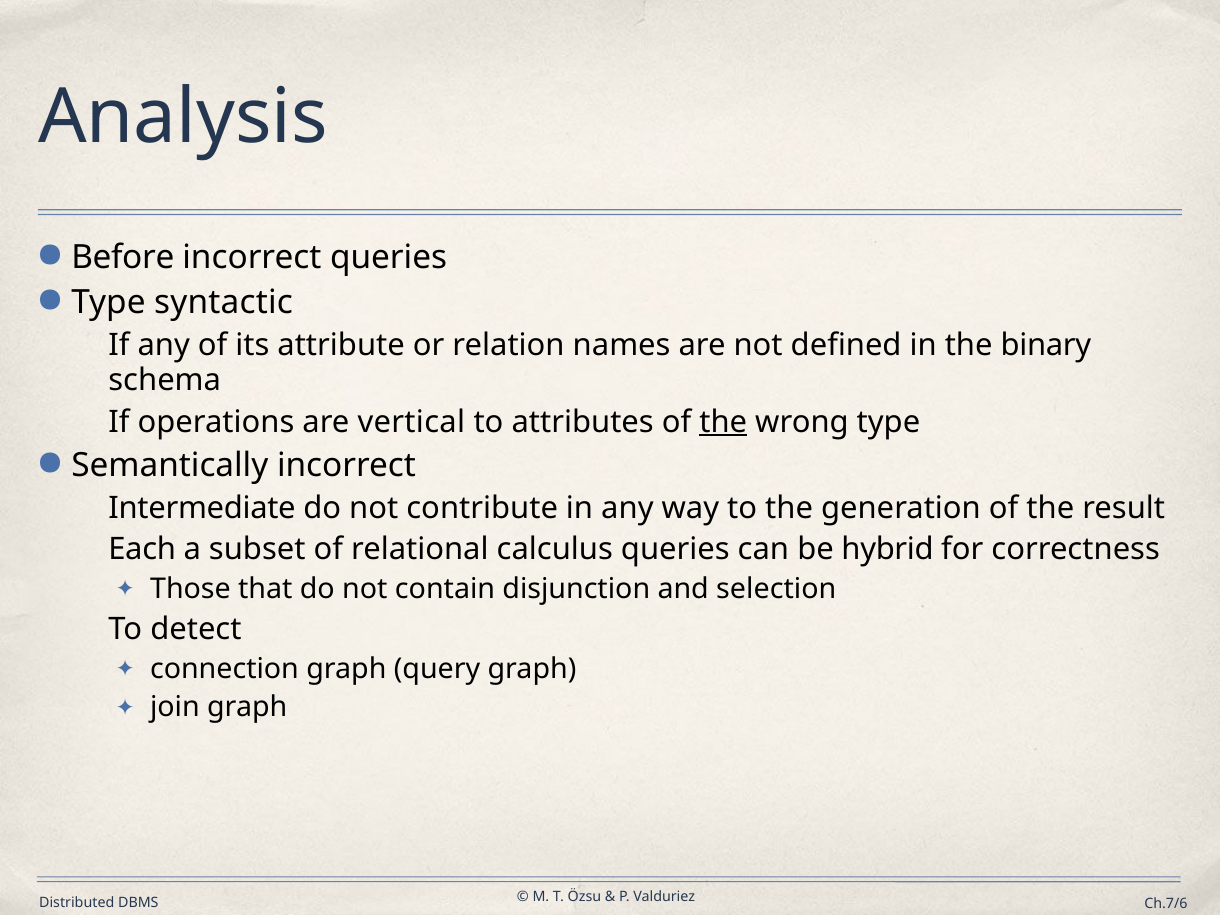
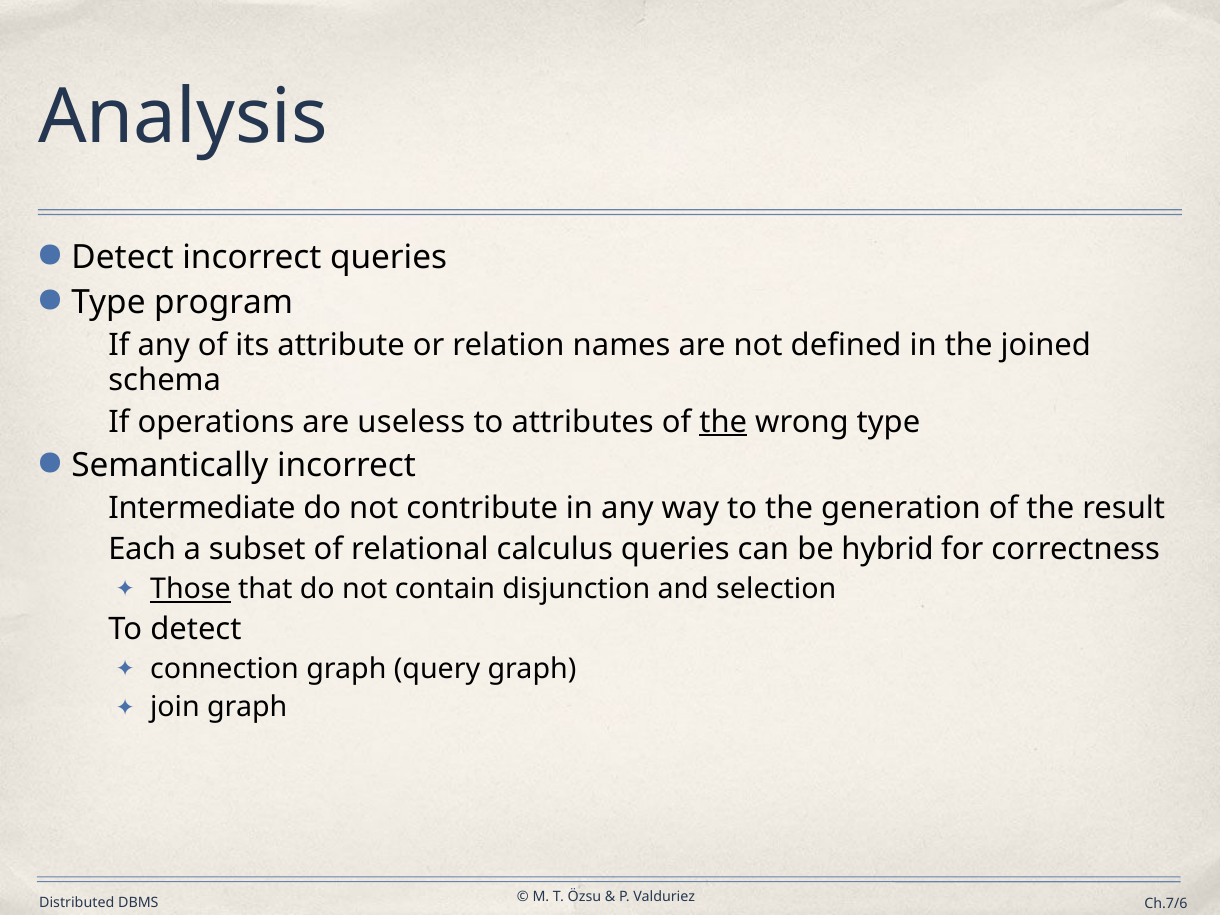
Before: Before -> Detect (123, 258)
syntactic: syntactic -> program (224, 302)
binary: binary -> joined (1046, 345)
vertical: vertical -> useless (411, 422)
Those underline: none -> present (190, 589)
